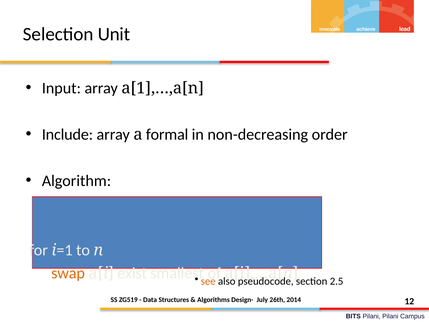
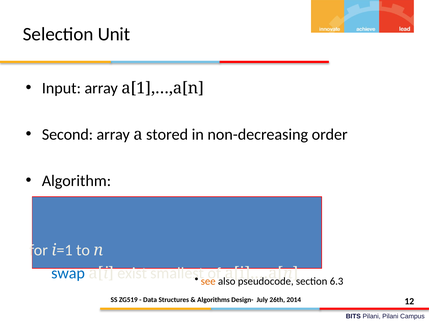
Include: Include -> Second (67, 134)
formal: formal -> stored (167, 134)
swap colour: orange -> blue (68, 273)
2.5: 2.5 -> 6.3 (337, 281)
